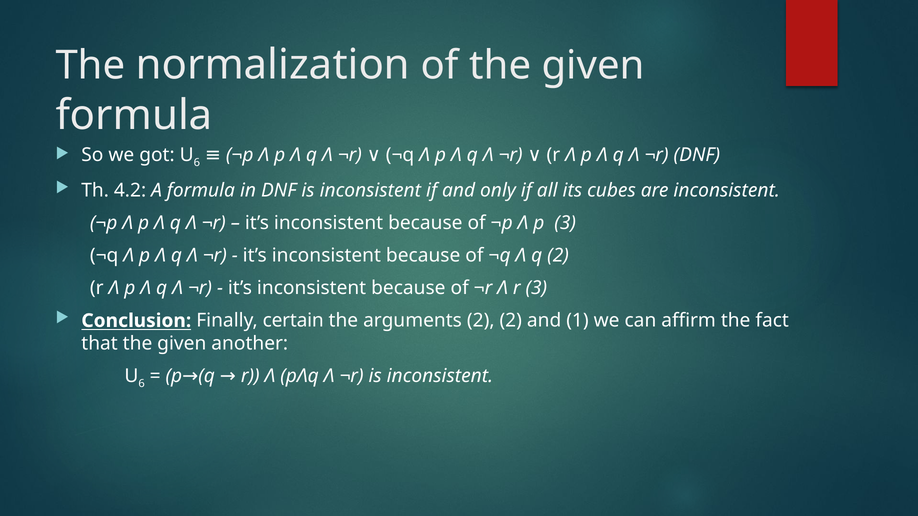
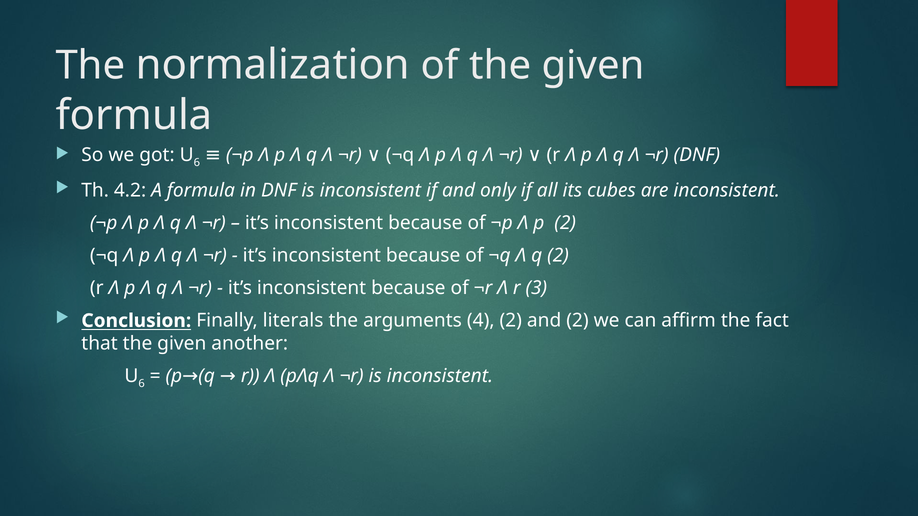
p 3: 3 -> 2 (565, 223)
certain: certain -> literals (293, 321)
arguments 2: 2 -> 4 (481, 321)
and 1: 1 -> 2 (577, 321)
